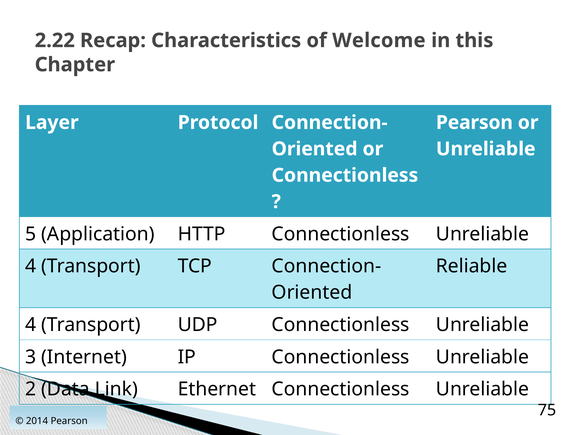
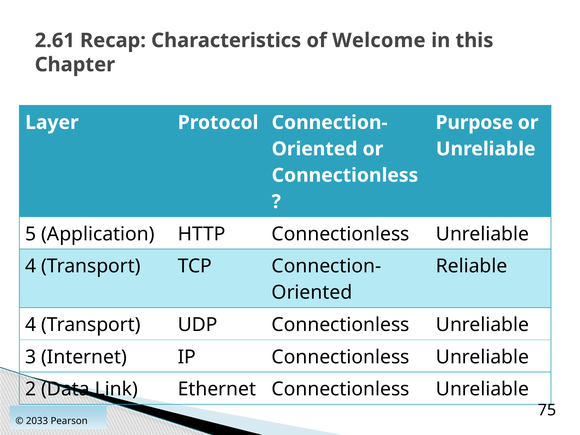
2.22: 2.22 -> 2.61 (55, 40)
Pearson: Pearson -> Purpose (474, 123)
2014: 2014 -> 2033 (37, 421)
